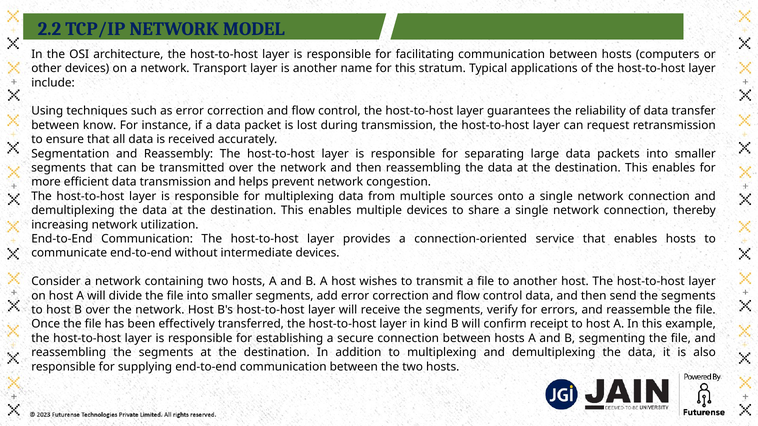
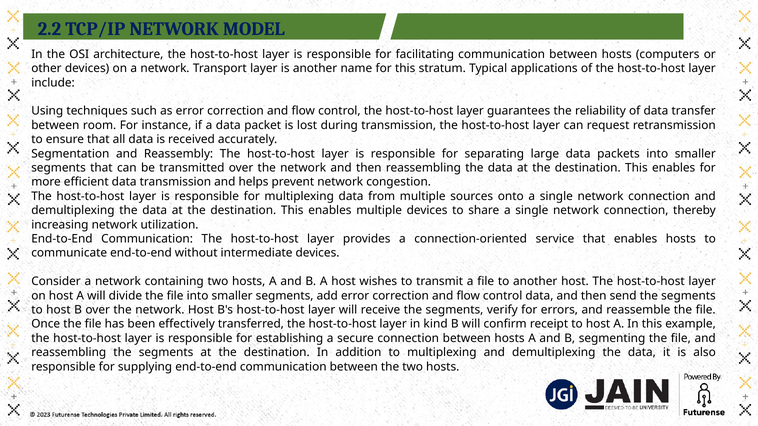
know: know -> room (100, 125)
